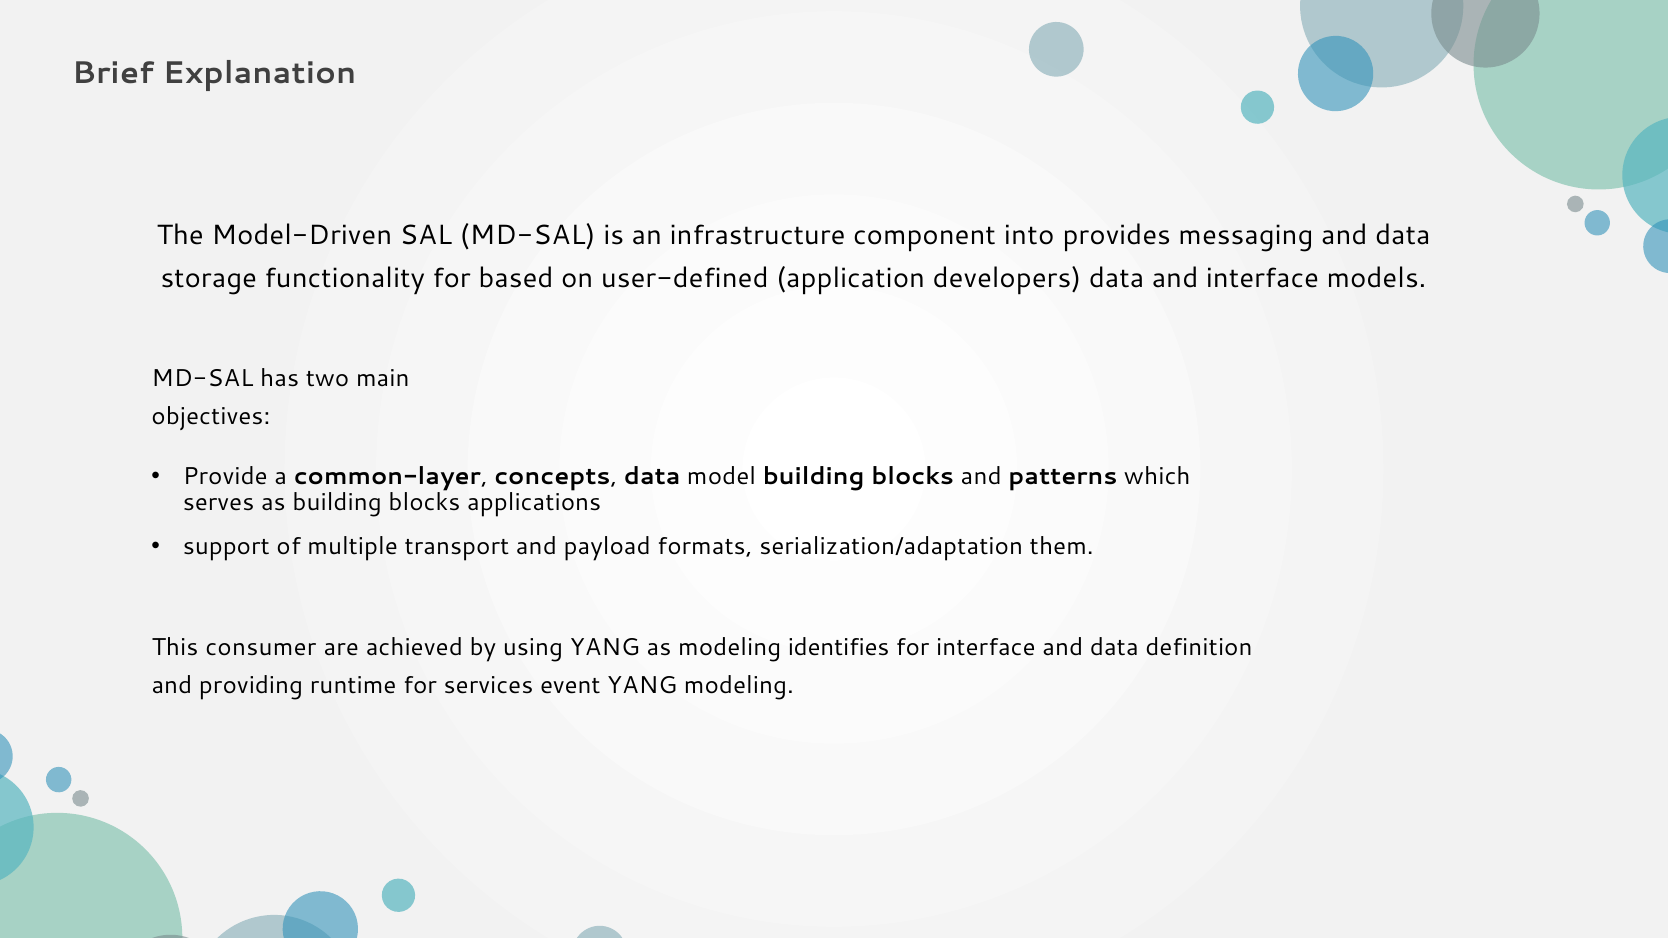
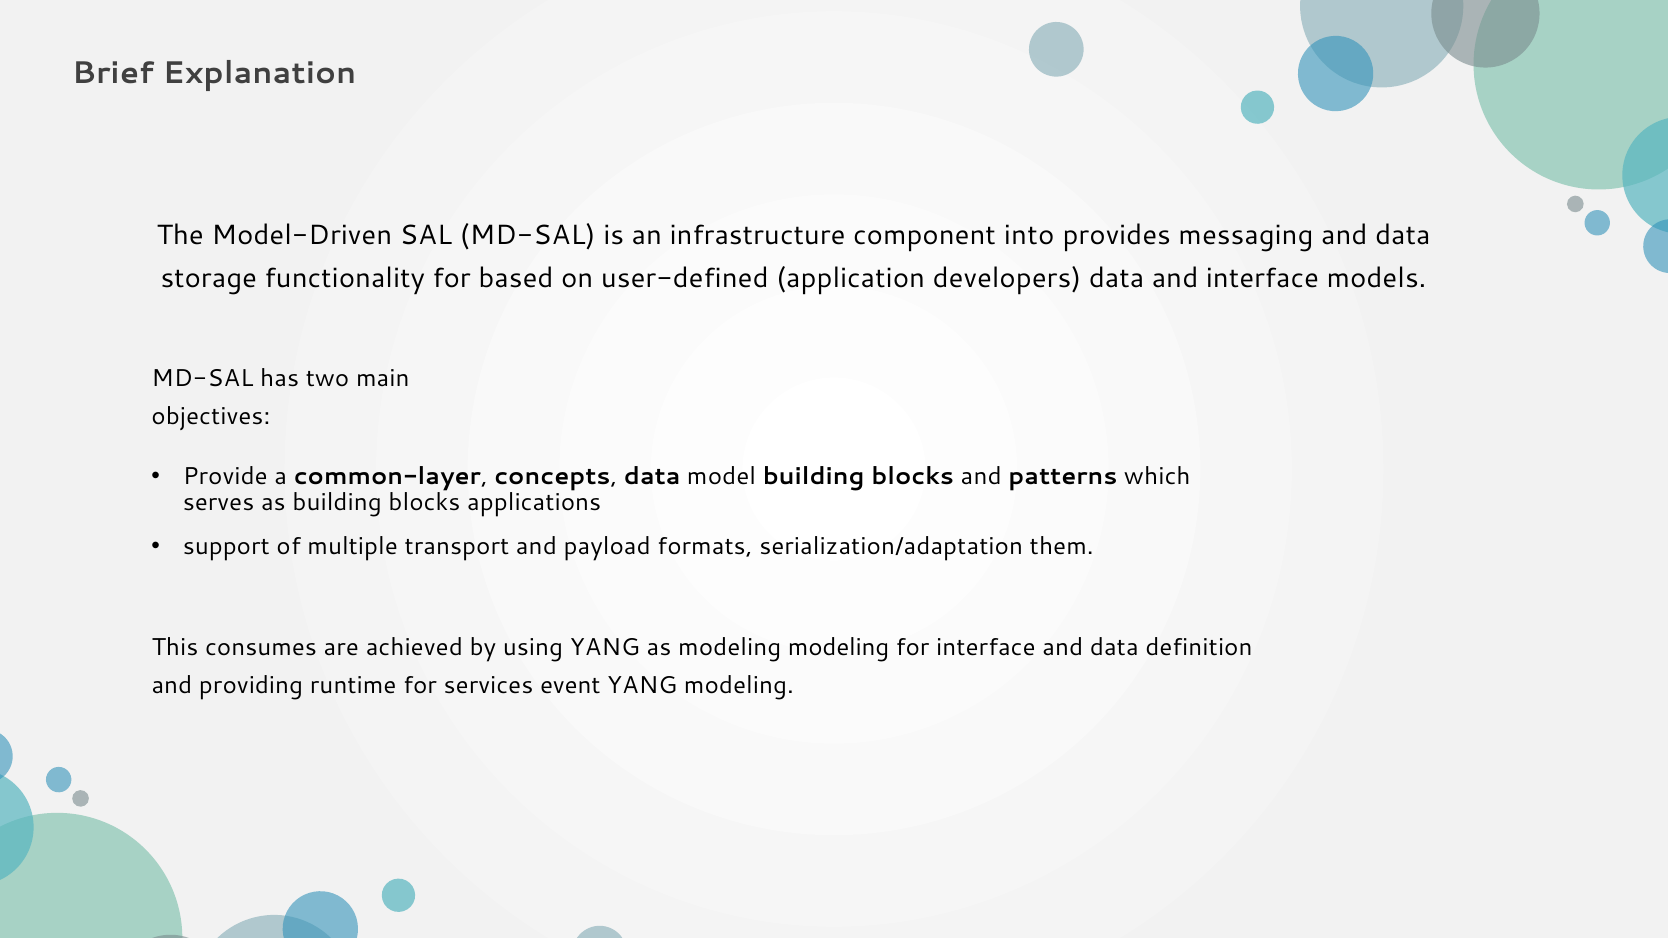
consumer: consumer -> consumes (261, 647)
modeling identifies: identifies -> modeling (839, 647)
